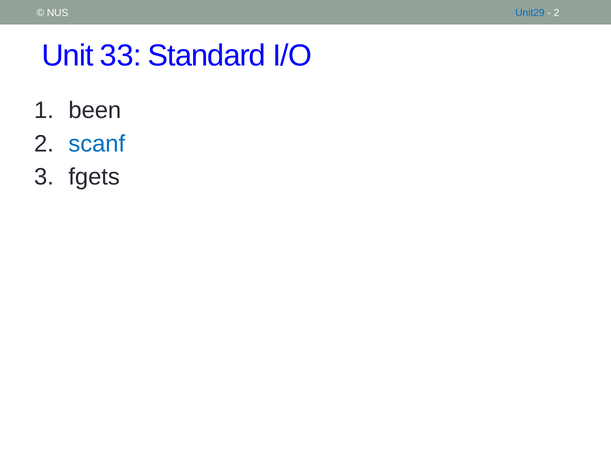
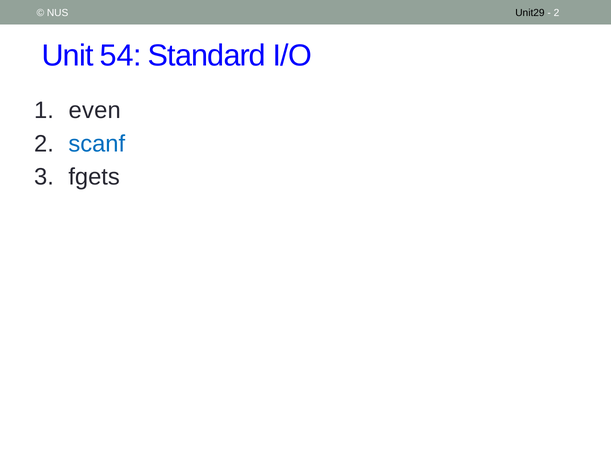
Unit29 colour: blue -> black (530, 13)
33: 33 -> 54 (121, 56)
been: been -> even (95, 111)
